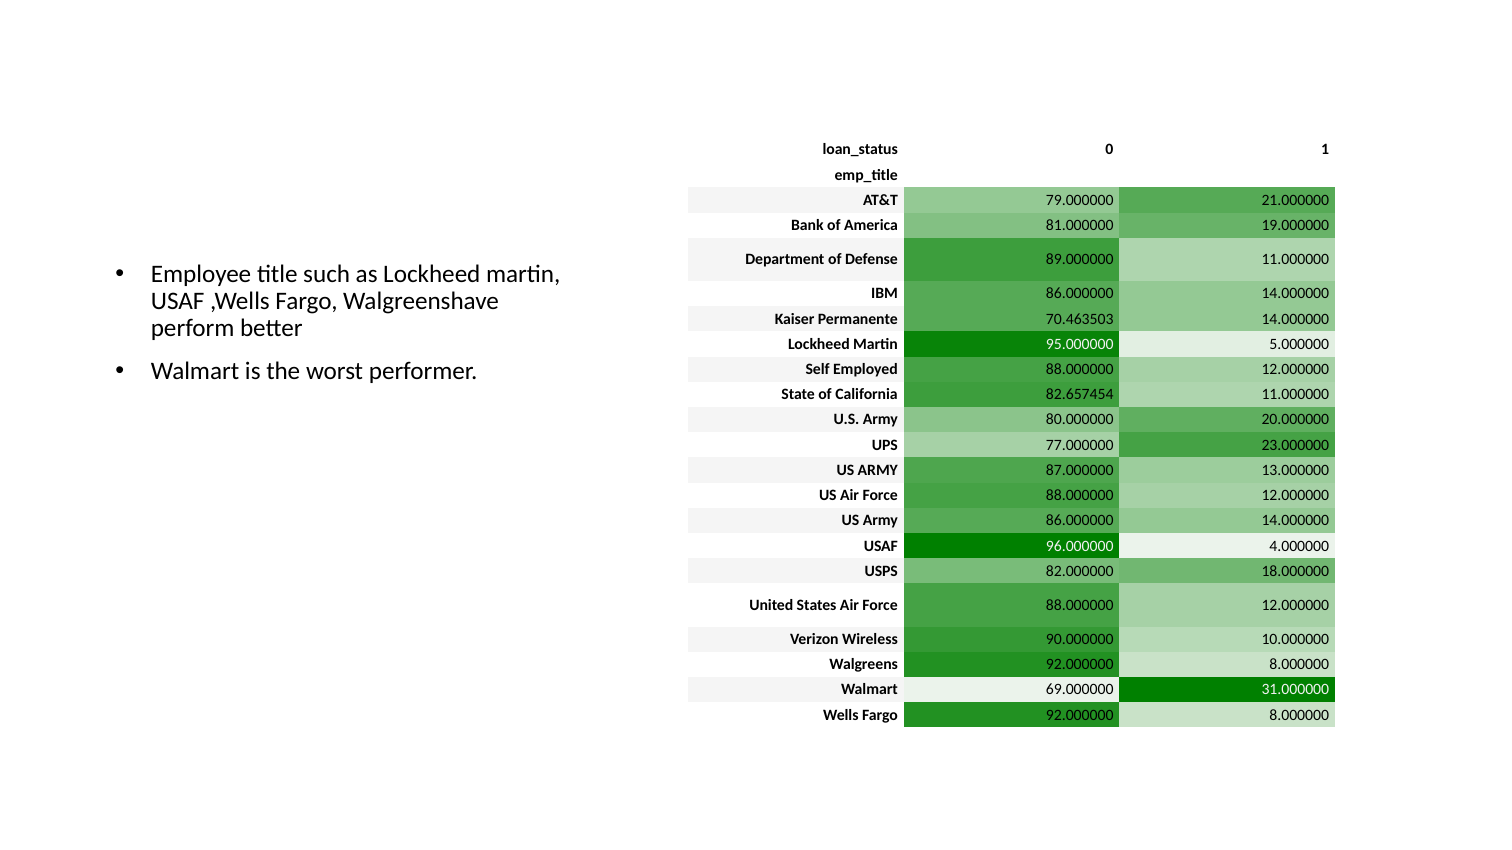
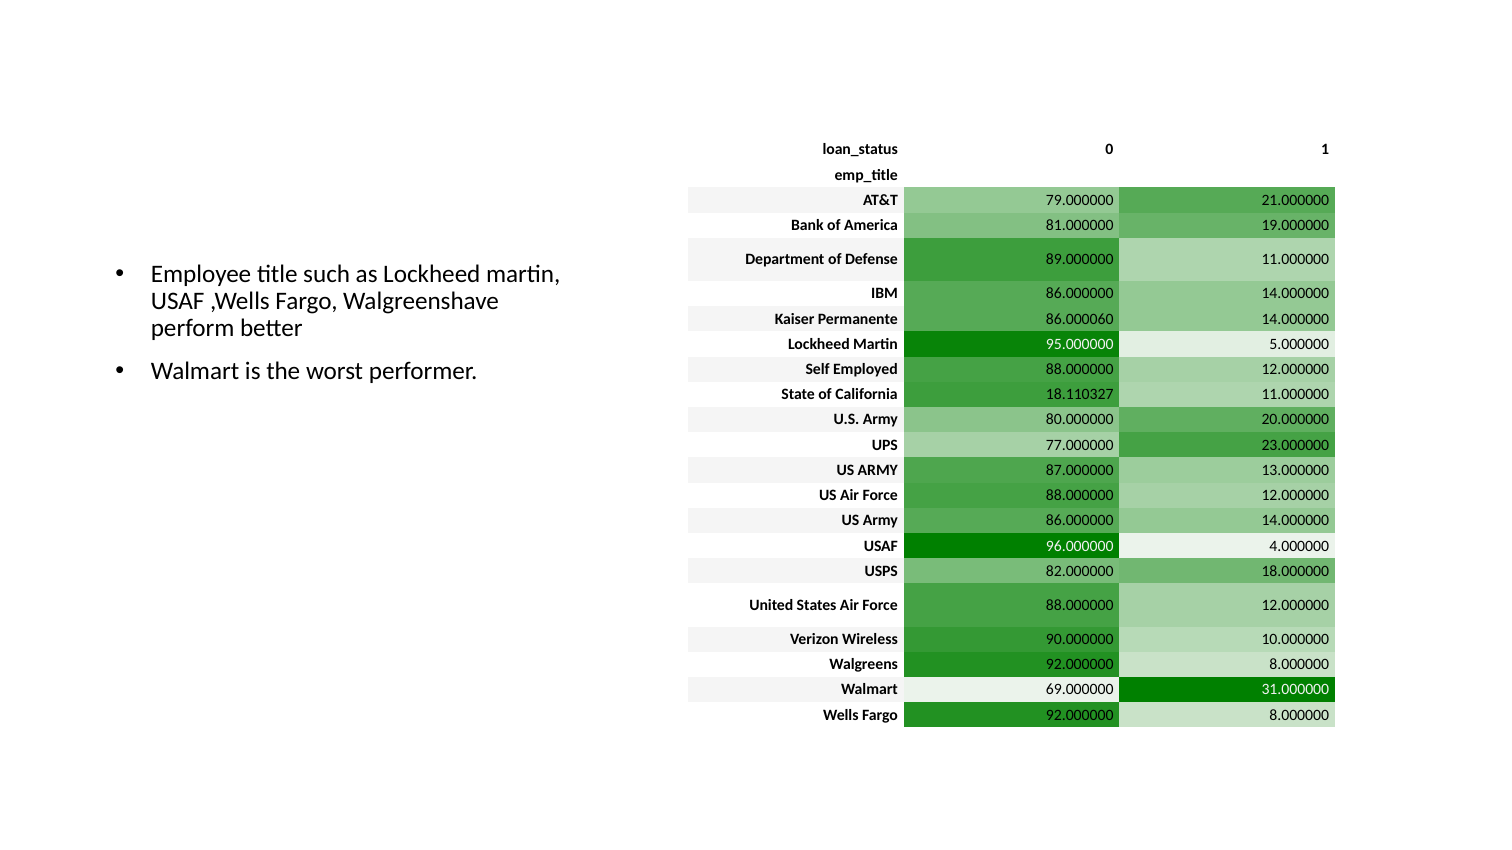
70.463503: 70.463503 -> 86.000060 (1080, 319)
82.657454: 82.657454 -> 18.110327 (1080, 395)
